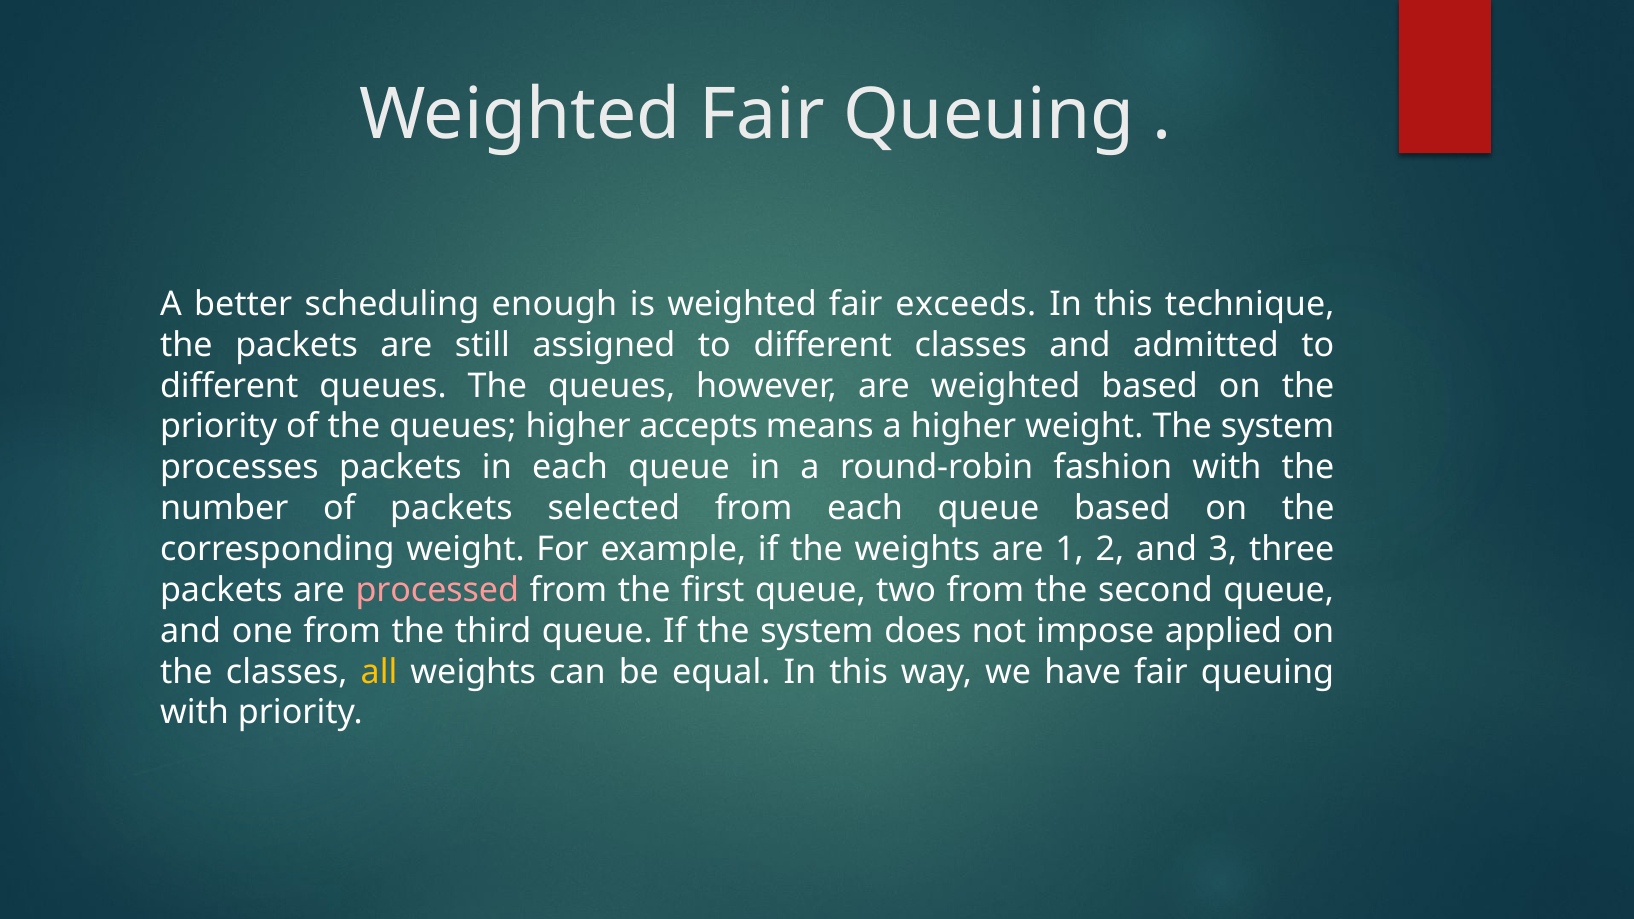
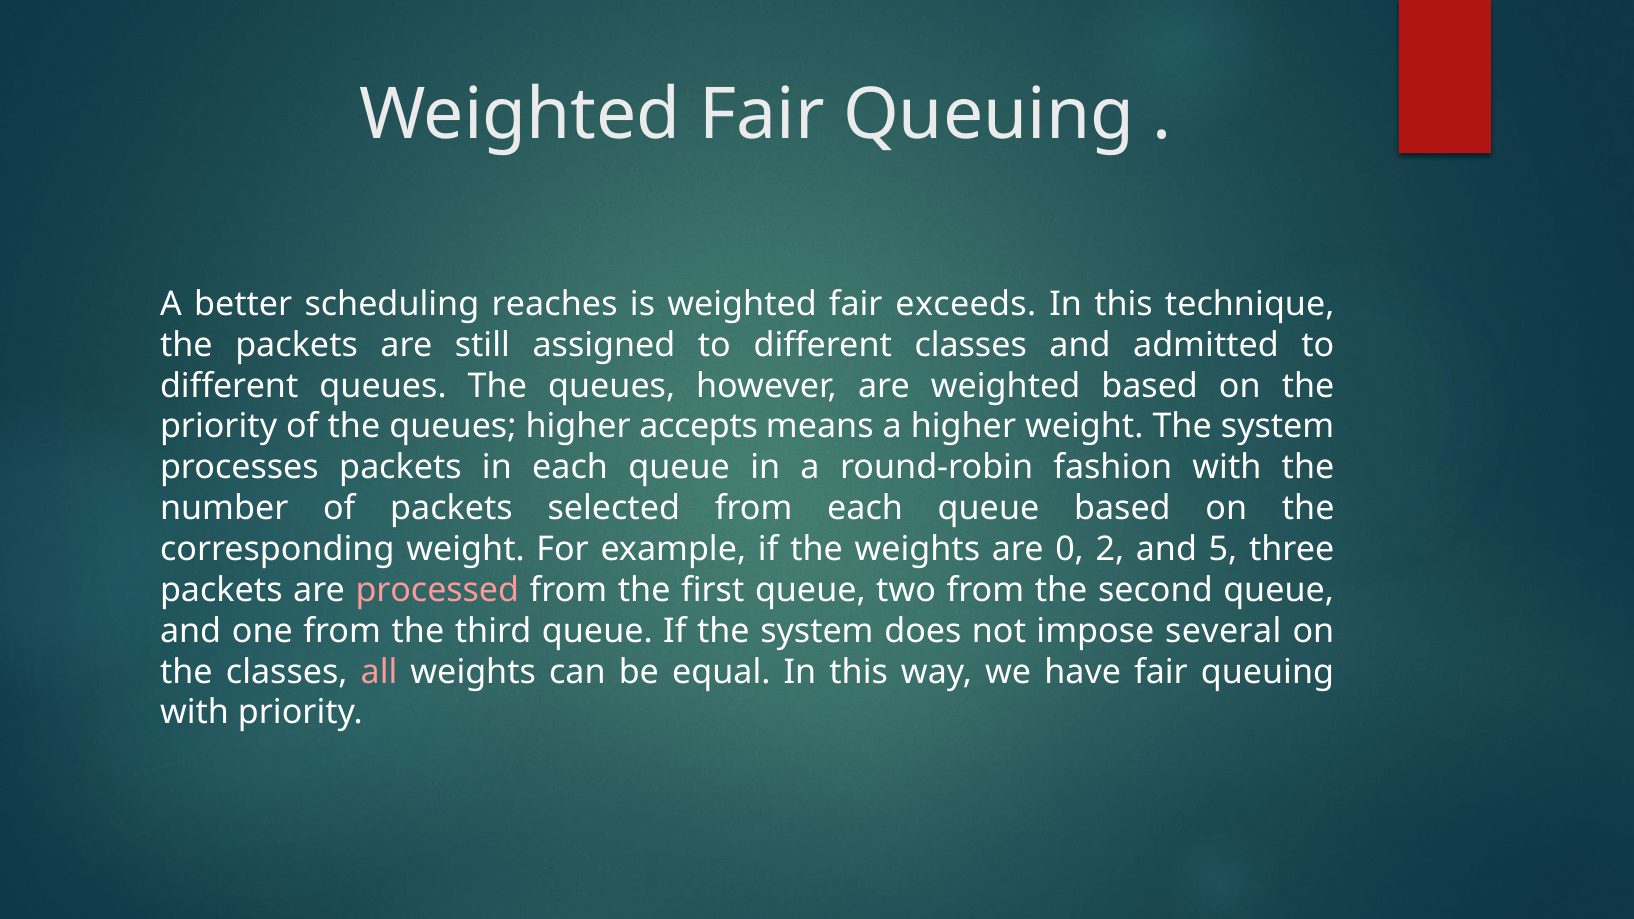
enough: enough -> reaches (555, 304)
1: 1 -> 0 (1070, 549)
3: 3 -> 5 (1223, 549)
applied: applied -> several (1223, 631)
all colour: yellow -> pink (379, 672)
